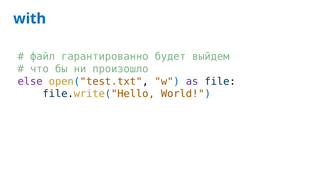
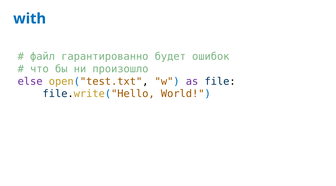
выйдем: выйдем -> ошибок (211, 57)
